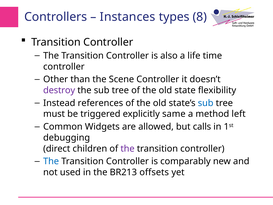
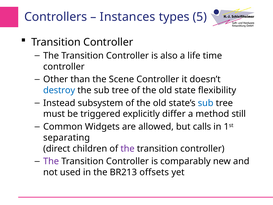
8: 8 -> 5 (200, 17)
destroy colour: purple -> blue (59, 90)
references: references -> subsystem (100, 103)
same: same -> differ (174, 114)
left: left -> still (239, 114)
debugging: debugging -> separating (67, 137)
The colour: blue -> purple (51, 161)
